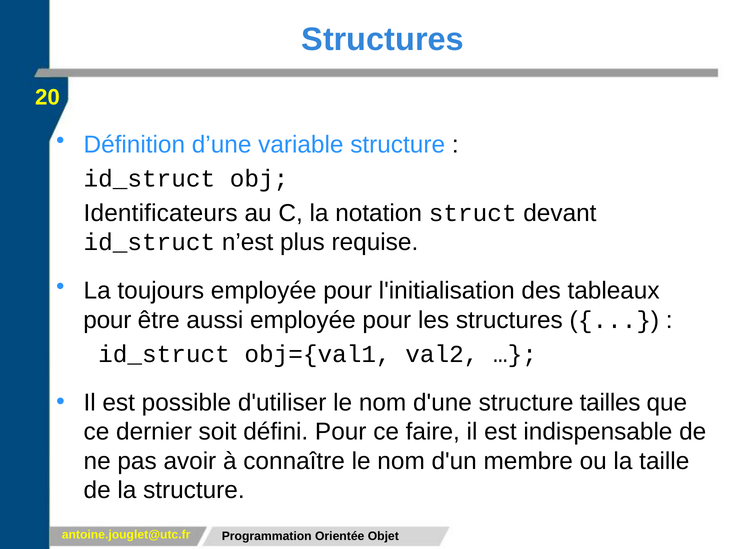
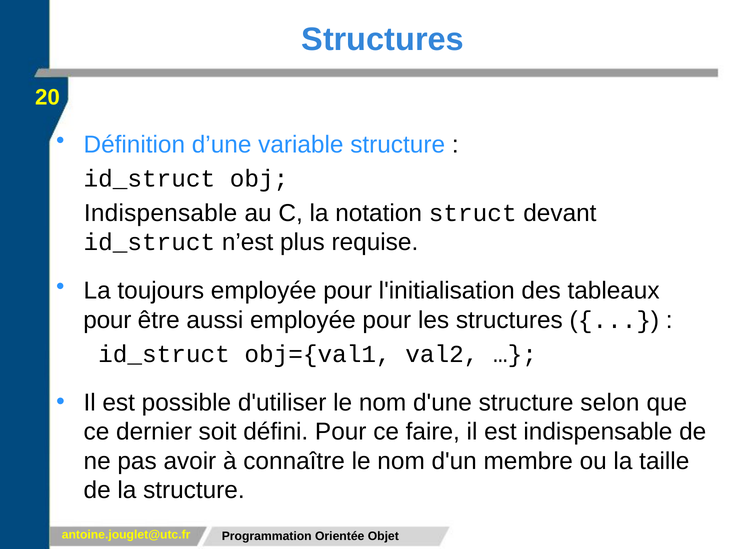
Identificateurs: Identificateurs -> Indispensable (161, 213)
tailles: tailles -> selon (610, 402)
